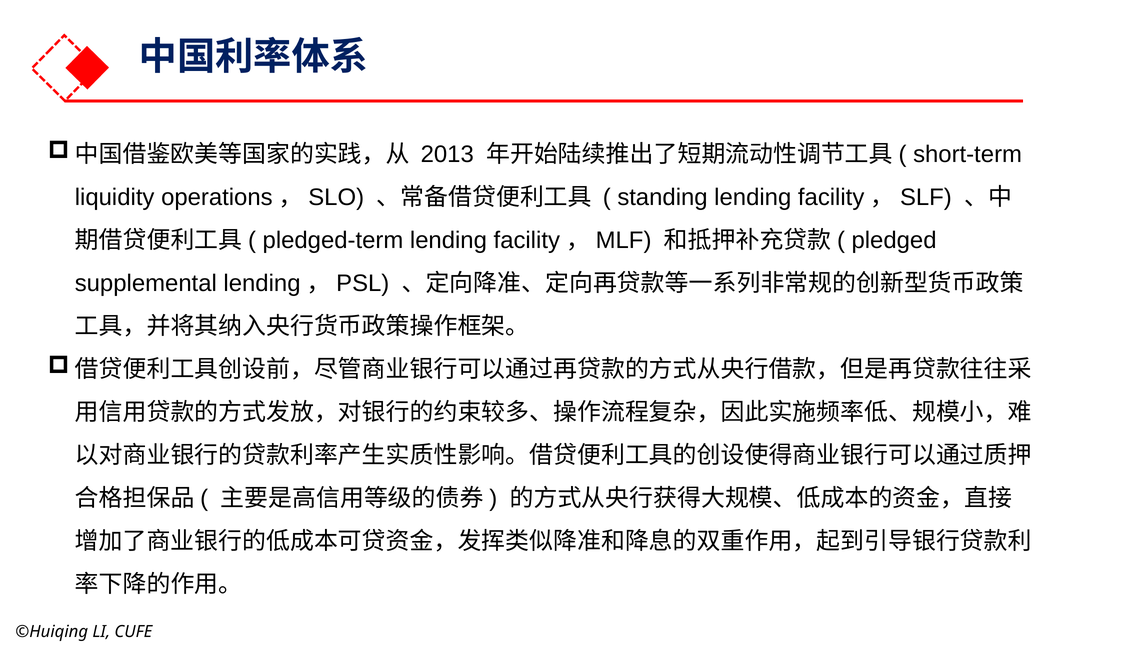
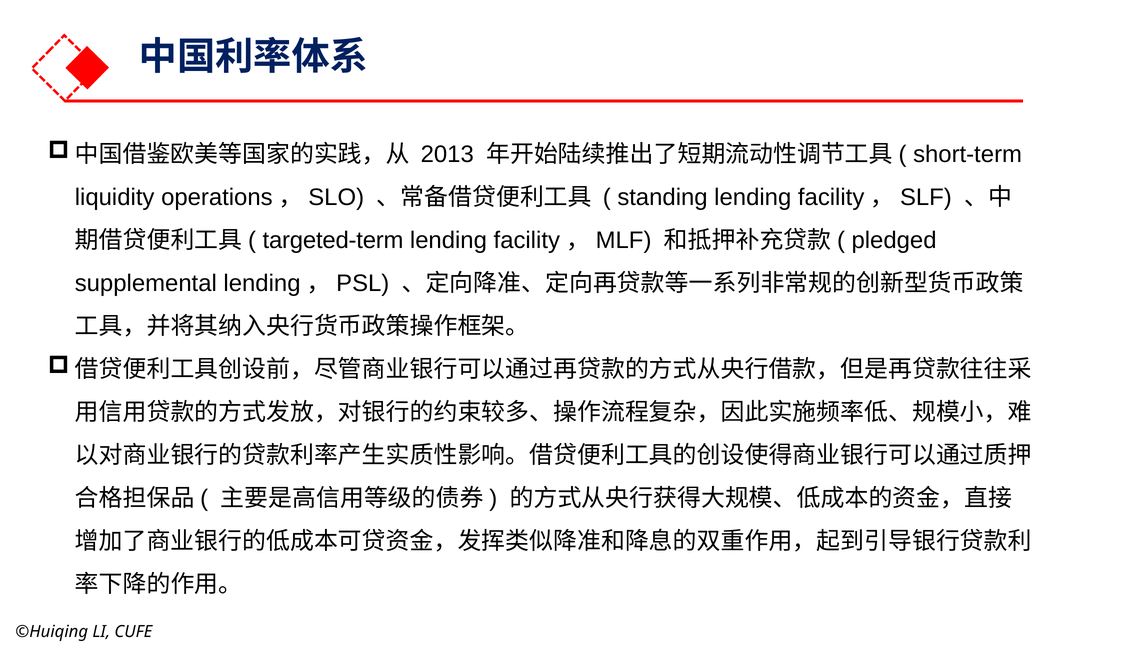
pledged-term: pledged-term -> targeted-term (333, 240)
